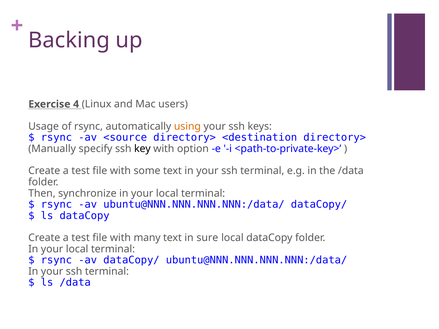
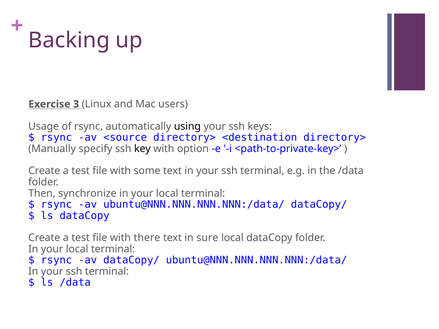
4: 4 -> 3 (76, 104)
using colour: orange -> black (187, 126)
many: many -> there (147, 238)
